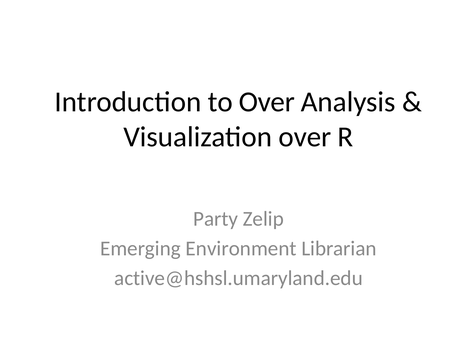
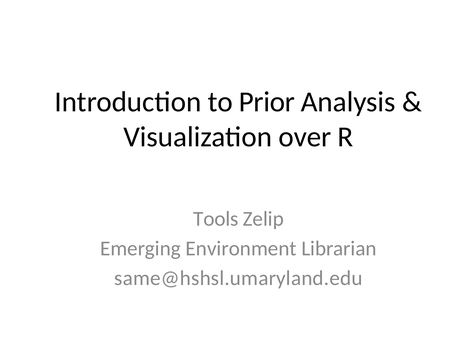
to Over: Over -> Prior (267, 102)
Party: Party -> Tools (216, 219)
active@hshsl.umaryland.edu: active@hshsl.umaryland.edu -> same@hshsl.umaryland.edu (238, 278)
